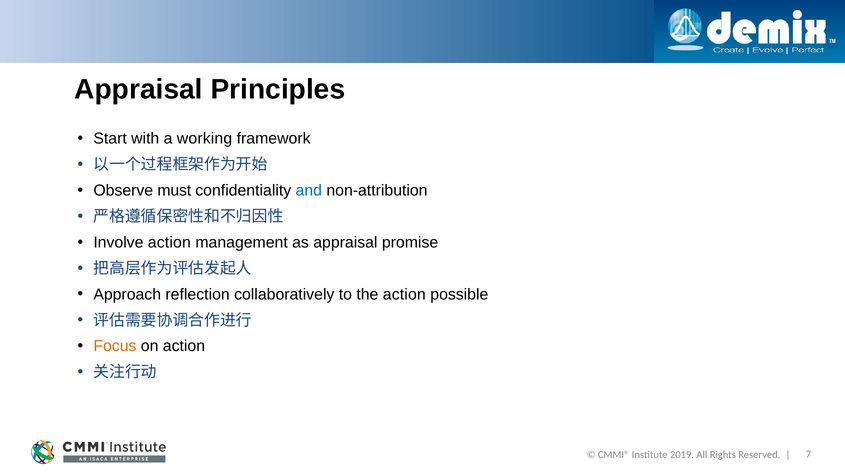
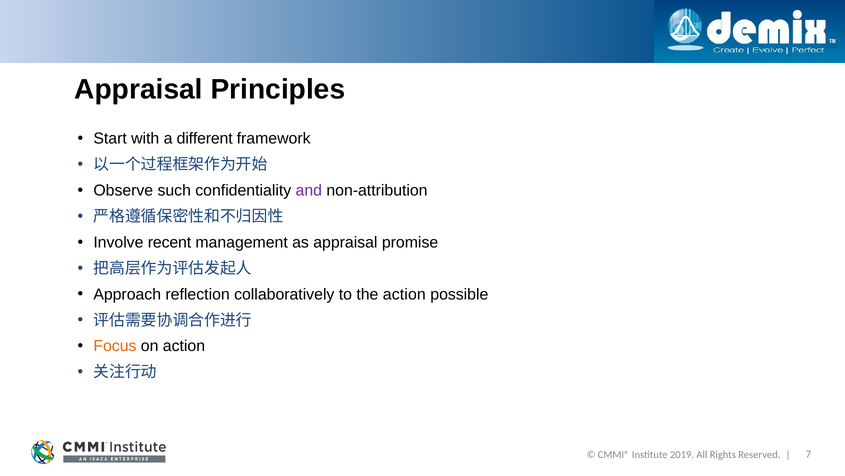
working: working -> different (205, 138)
must: must -> such (174, 190)
and colour: blue -> purple (309, 190)
Involve action: action -> recent (169, 242)
